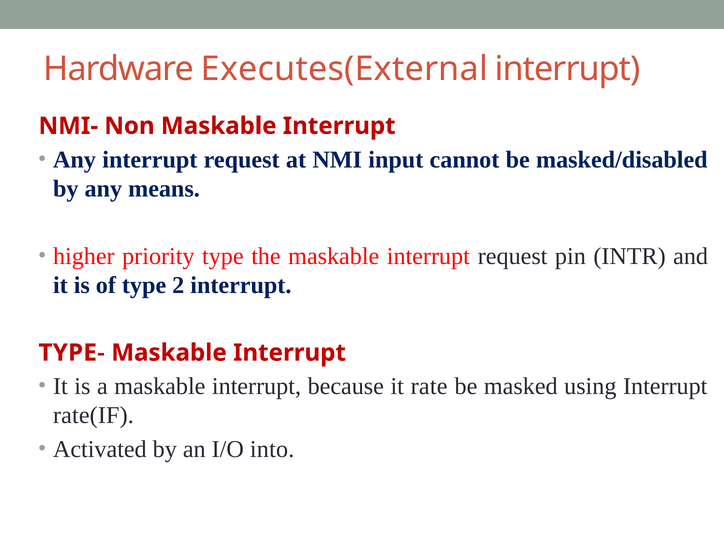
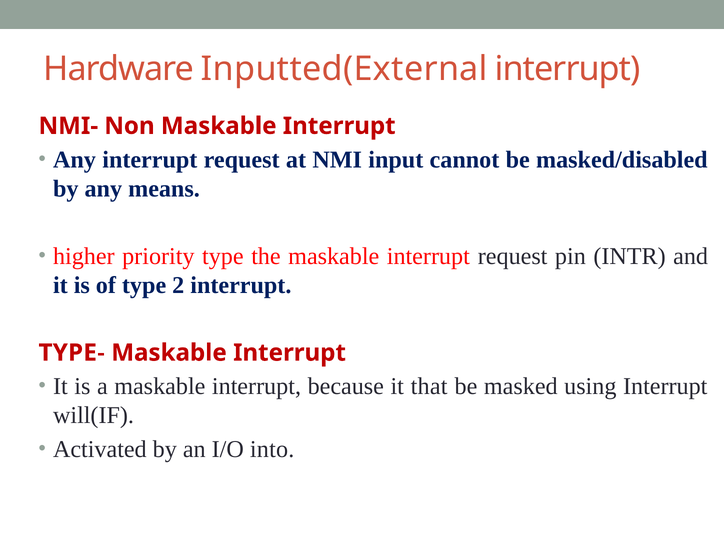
Executes(External: Executes(External -> Inputted(External (344, 69)
rate: rate -> that (429, 387)
rate(IF: rate(IF -> will(IF (94, 415)
